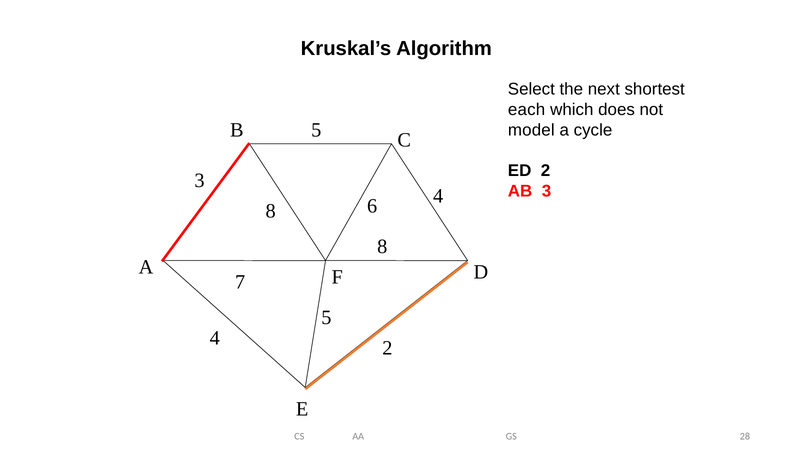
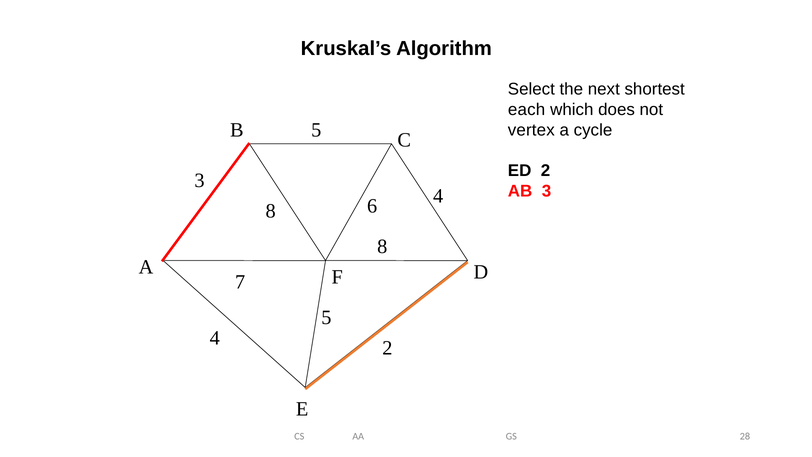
model: model -> vertex (531, 130)
